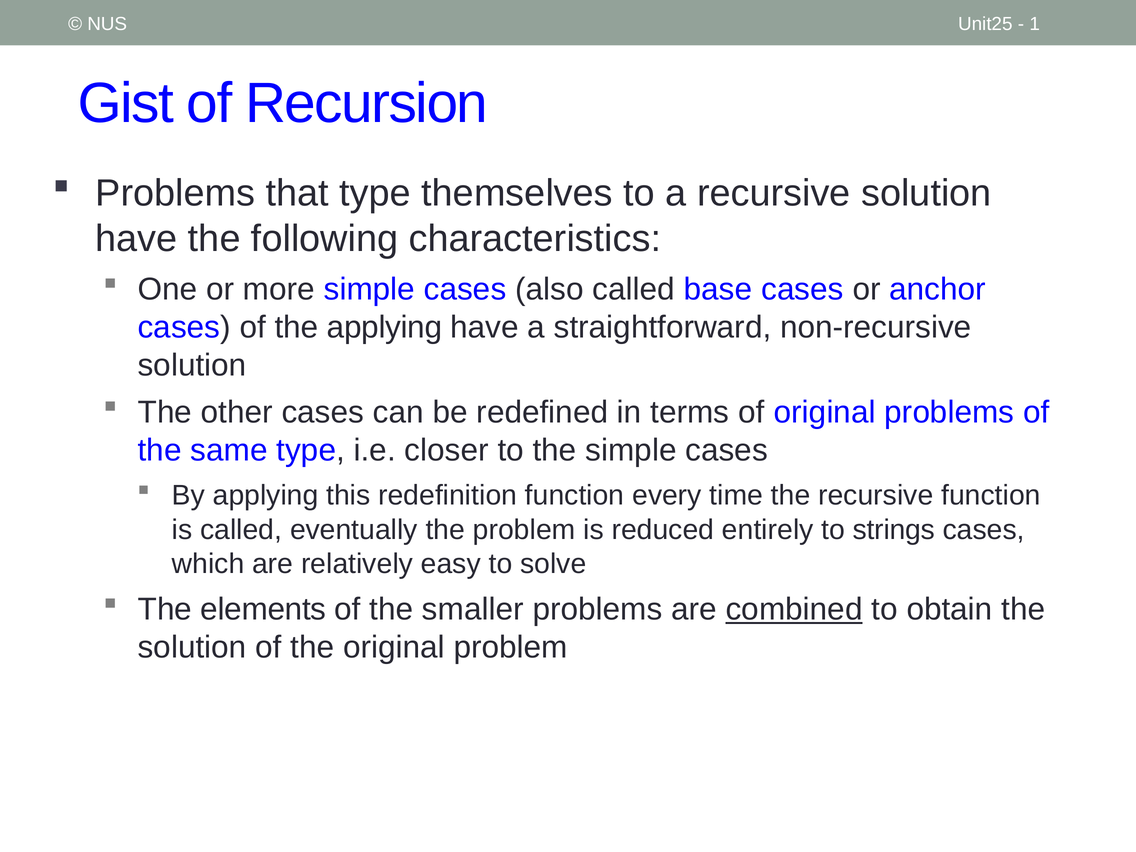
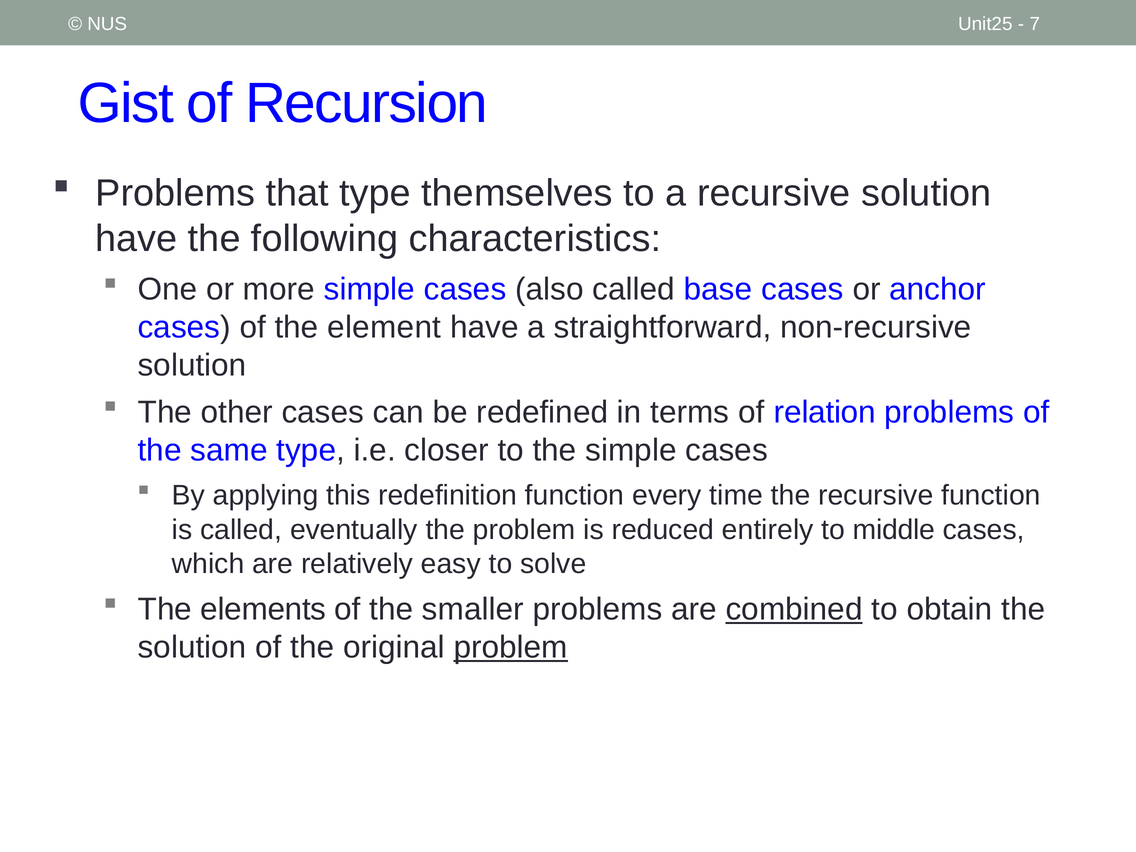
1: 1 -> 7 (1035, 24)
the applying: applying -> element (384, 327)
of original: original -> relation (825, 412)
strings: strings -> middle (894, 530)
problem underline: none -> present (511, 647)
